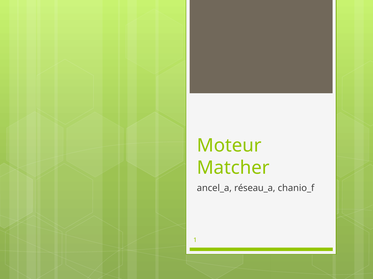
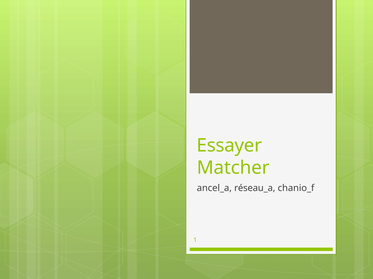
Moteur: Moteur -> Essayer (229, 146)
